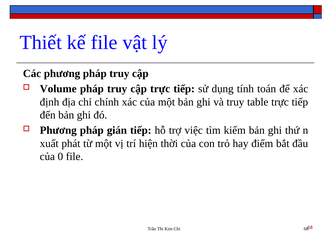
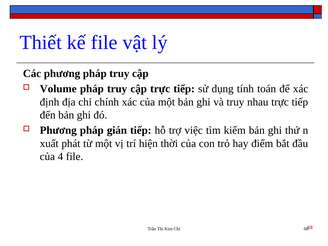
table: table -> nhau (258, 102)
0: 0 -> 4 (60, 157)
